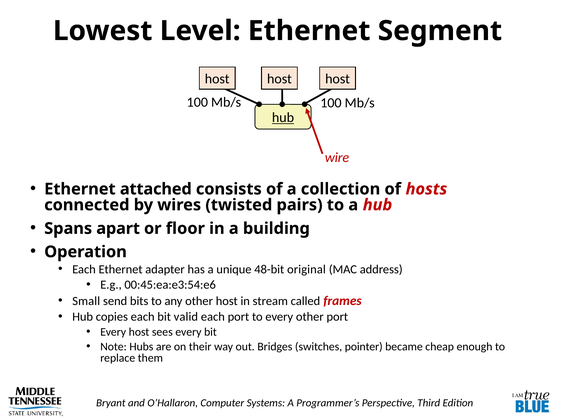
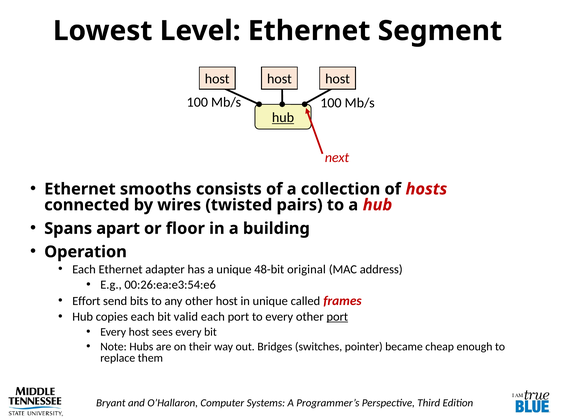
wire: wire -> next (337, 158)
attached: attached -> smooths (156, 189)
00:45:ea:e3:54:e6: 00:45:ea:e3:54:e6 -> 00:26:ea:e3:54:e6 (170, 285)
Small: Small -> Effort (86, 302)
in stream: stream -> unique (270, 302)
port underline: none -> present (337, 317)
